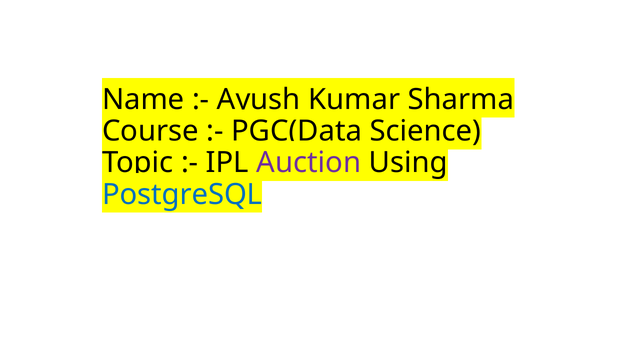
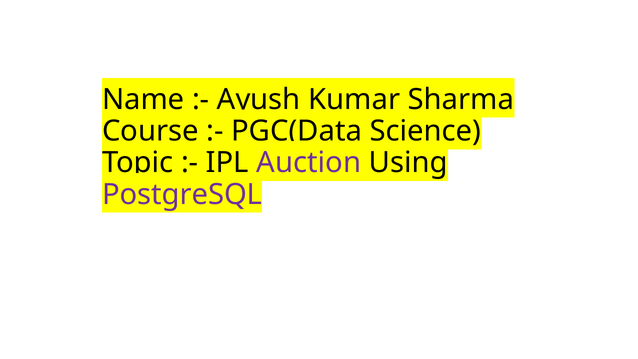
PostgreSQL colour: blue -> purple (182, 194)
